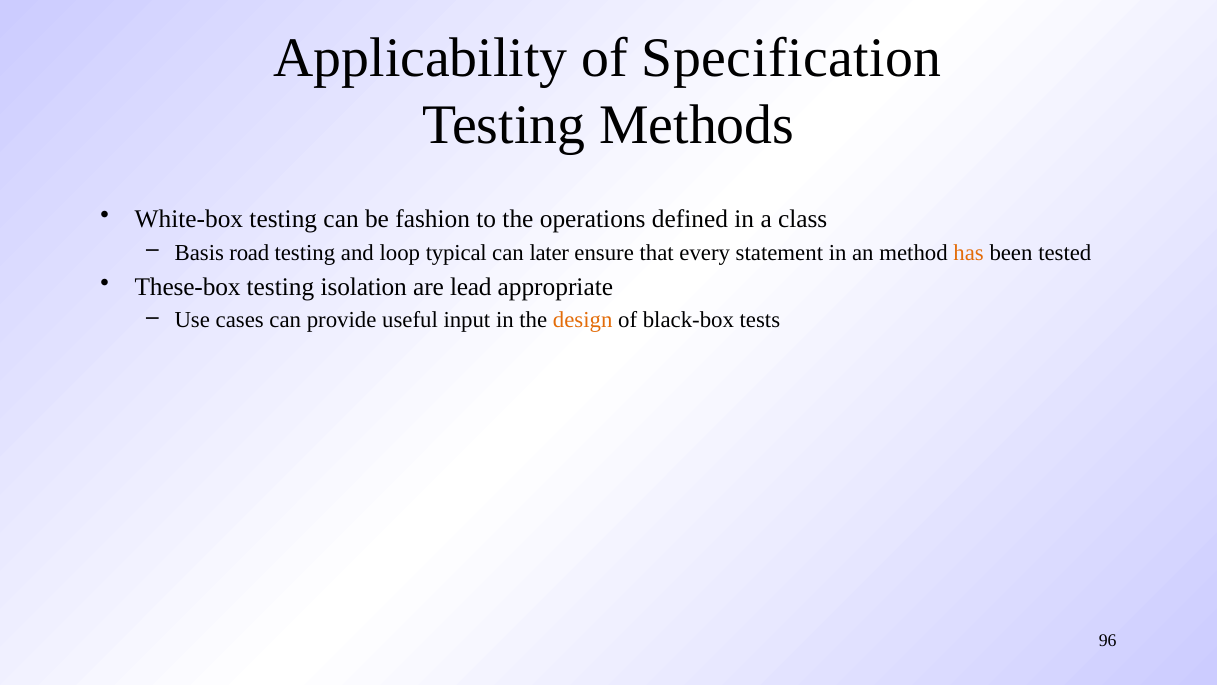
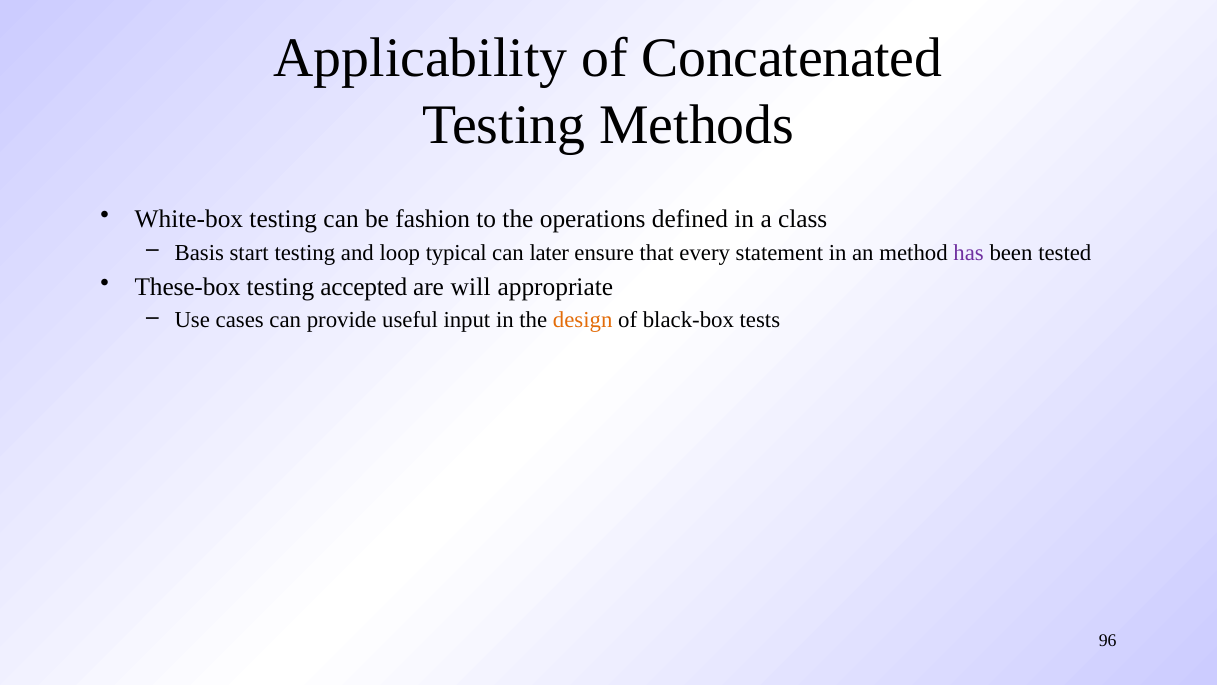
Specification: Specification -> Concatenated (792, 58)
road: road -> start (249, 253)
has colour: orange -> purple (969, 253)
isolation: isolation -> accepted (364, 287)
lead: lead -> will (471, 287)
